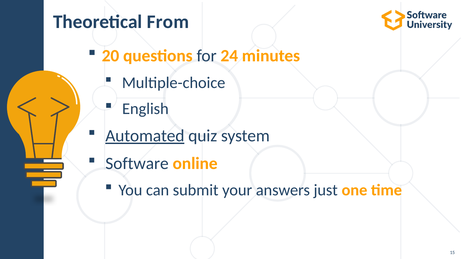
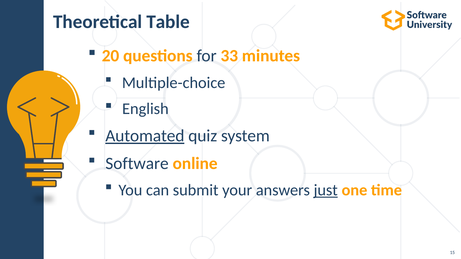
From: From -> Table (168, 22)
24: 24 -> 33 (229, 56)
just underline: none -> present (326, 190)
